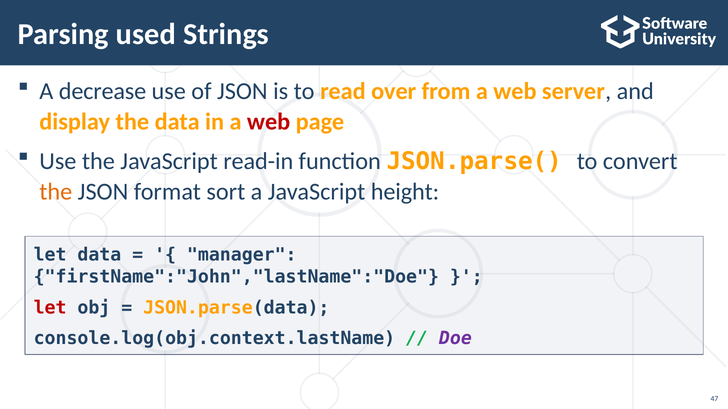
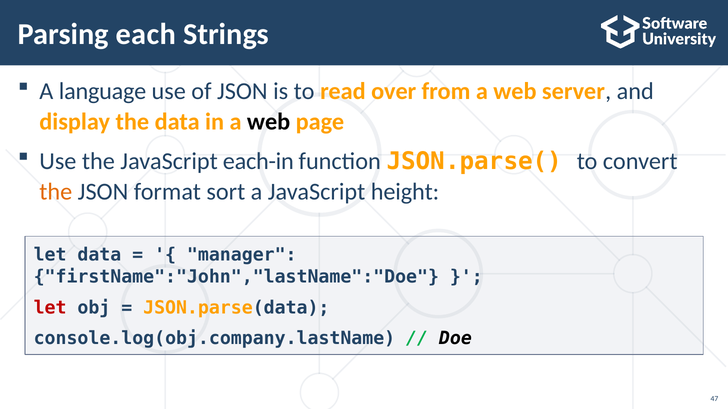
used: used -> each (146, 34)
decrease: decrease -> language (103, 91)
web colour: red -> black (269, 122)
read-in: read-in -> each-in (258, 162)
console.log(obj.context.lastName: console.log(obj.context.lastName -> console.log(obj.company.lastName (214, 339)
Doe colour: purple -> black (455, 339)
